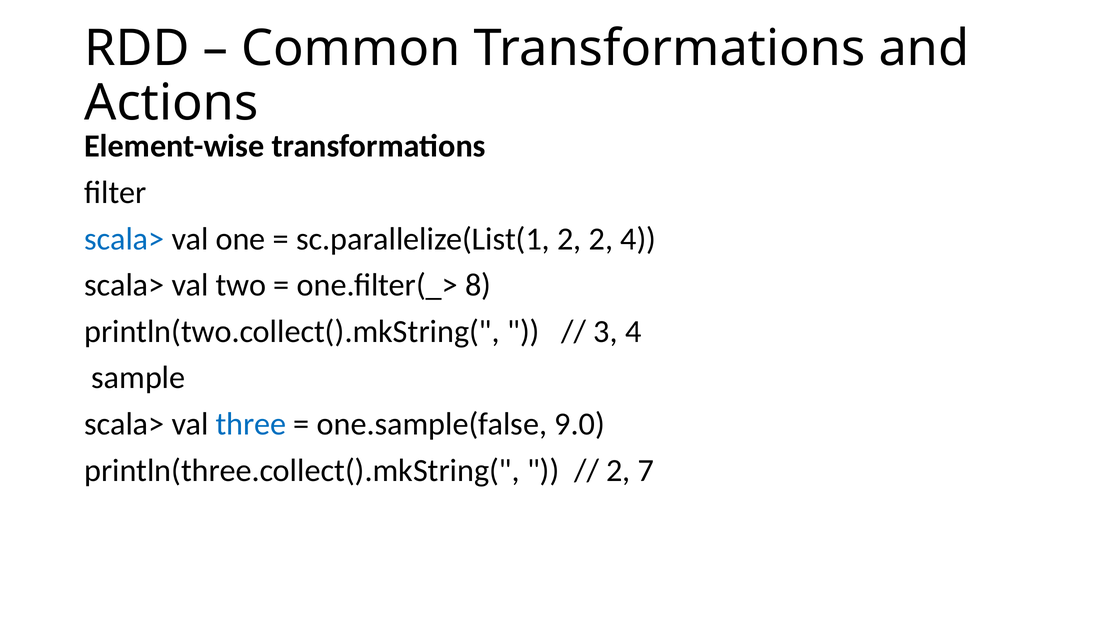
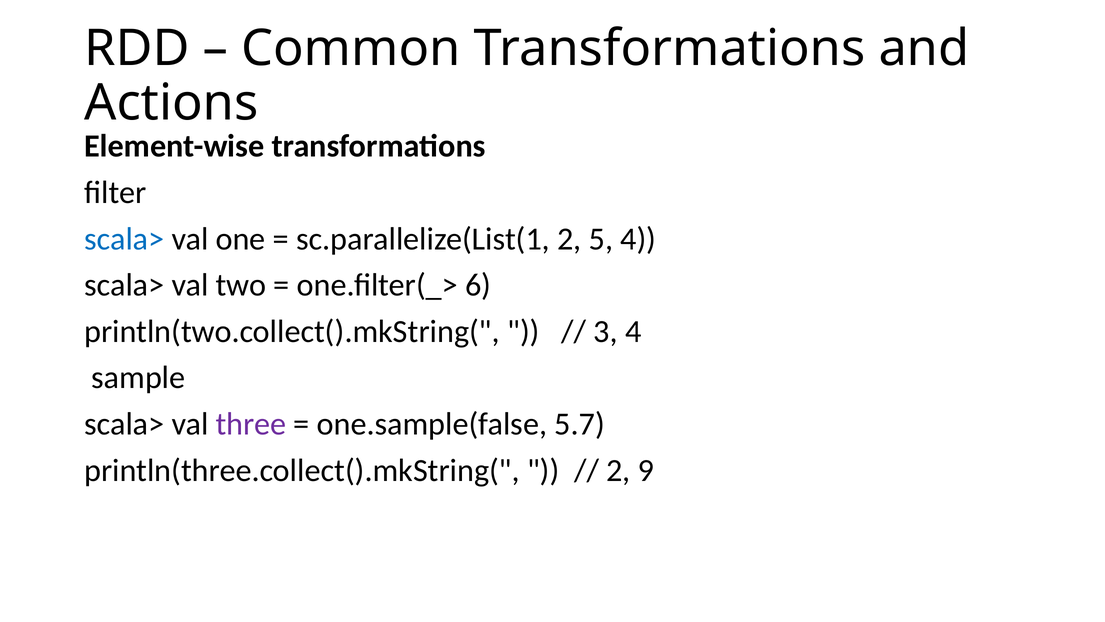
2 2: 2 -> 5 (601, 239)
8: 8 -> 6 (478, 285)
three colour: blue -> purple (251, 424)
9.0: 9.0 -> 5.7 (580, 424)
7: 7 -> 9 (646, 470)
